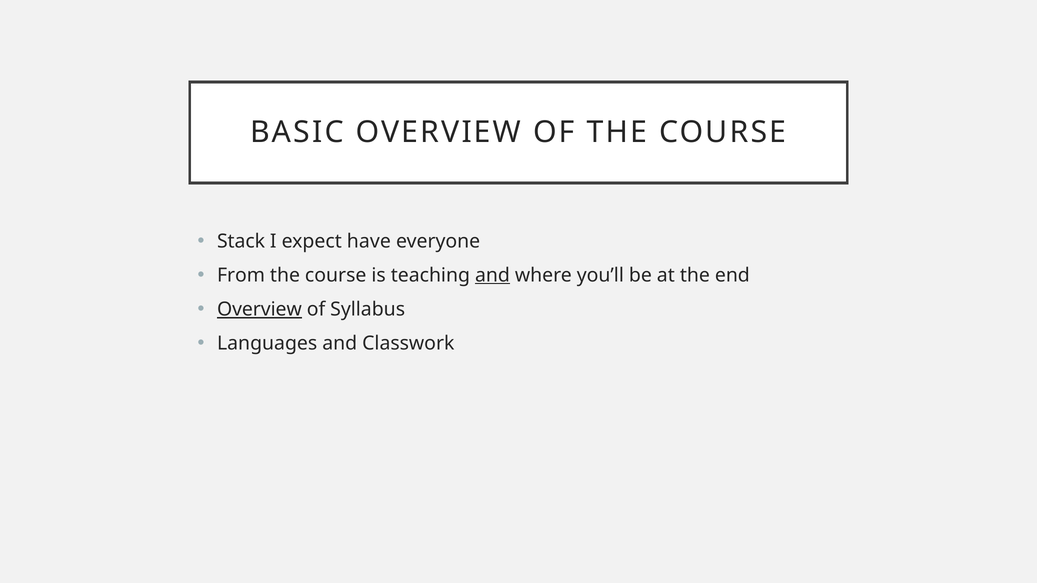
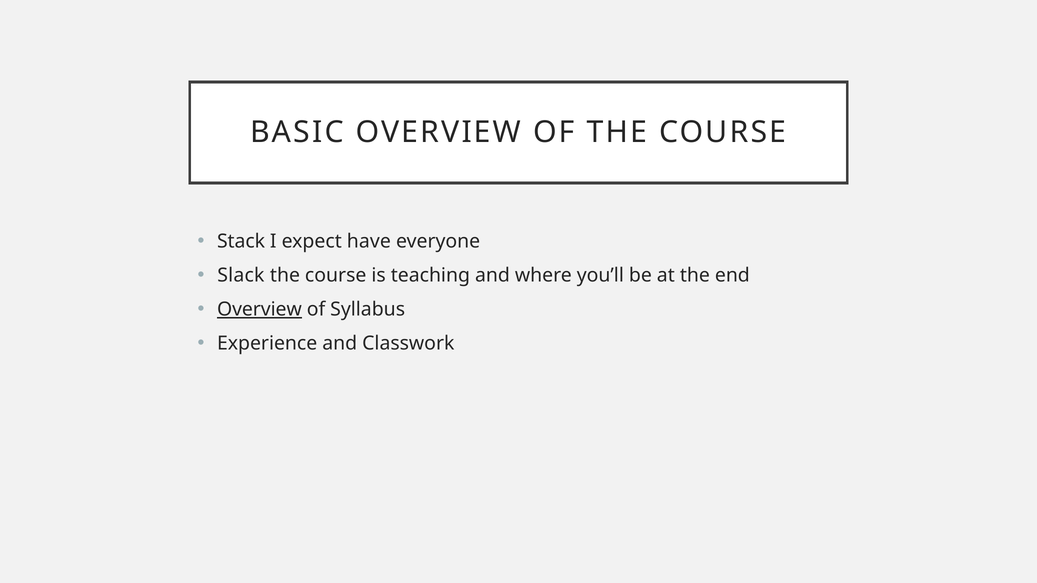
From: From -> Slack (241, 275)
and underline: present -> none (492, 275)
Languages: Languages -> Experience (267, 344)
